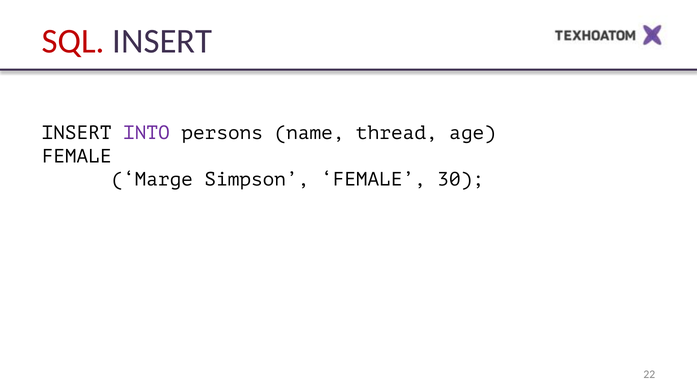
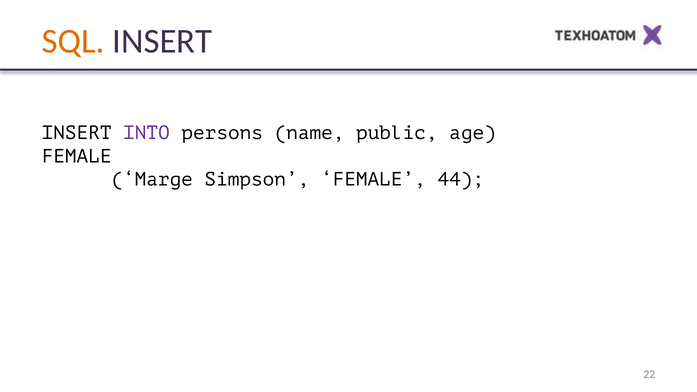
SQL colour: red -> orange (73, 41)
thread: thread -> public (397, 133)
30: 30 -> 44 (461, 180)
